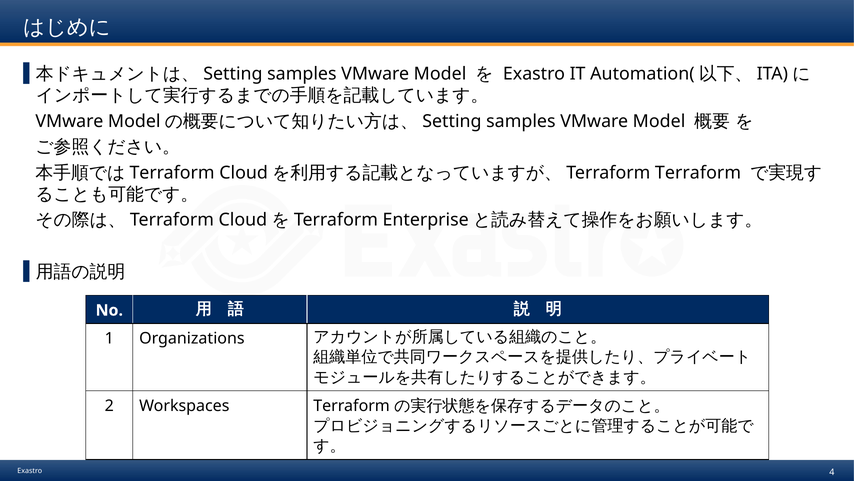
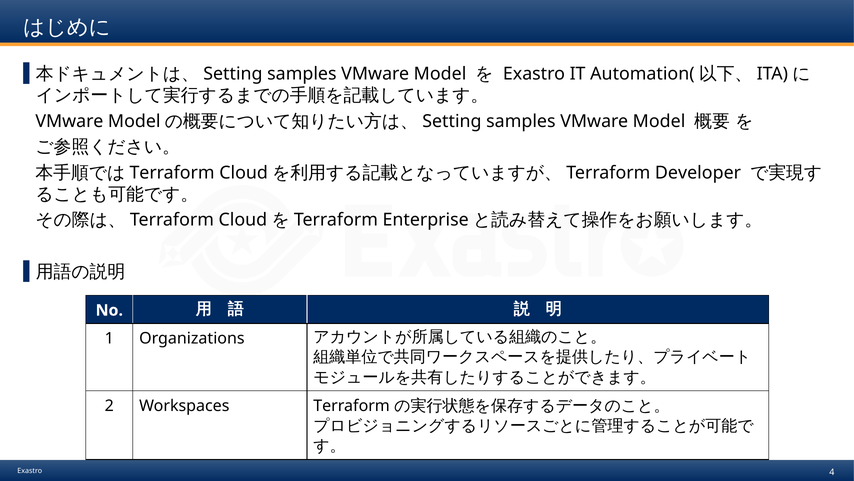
Terraform: Terraform -> Developer (698, 173)
